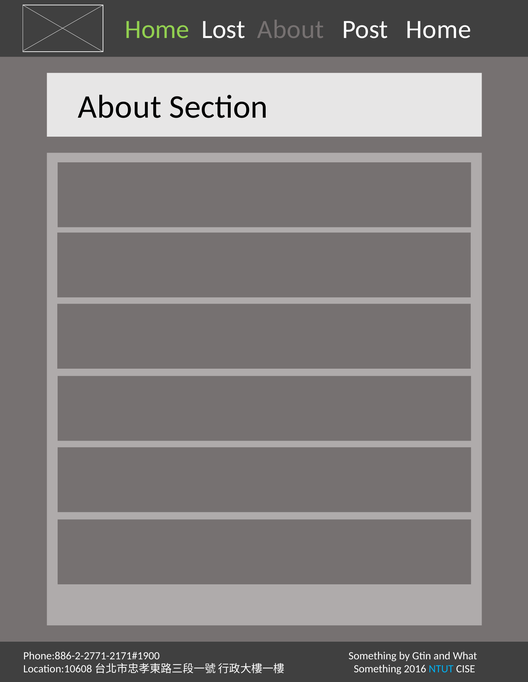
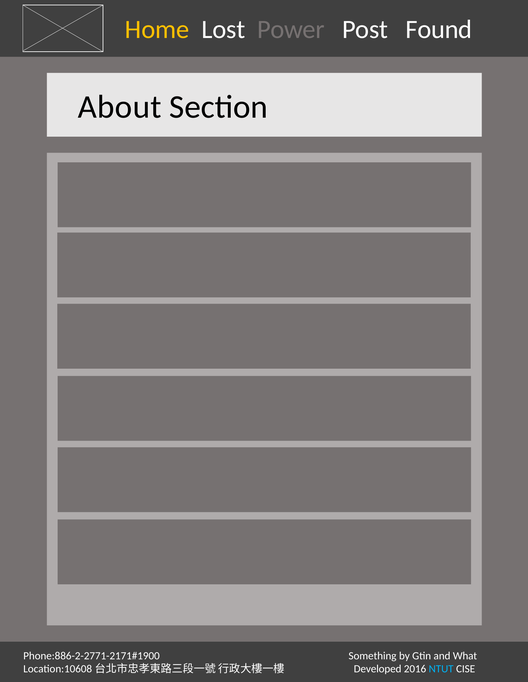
Home colour: light green -> yellow (157, 30)
Lost About: About -> Power (291, 30)
Post Home: Home -> Found (439, 30)
Something: Something -> Developed (378, 669)
